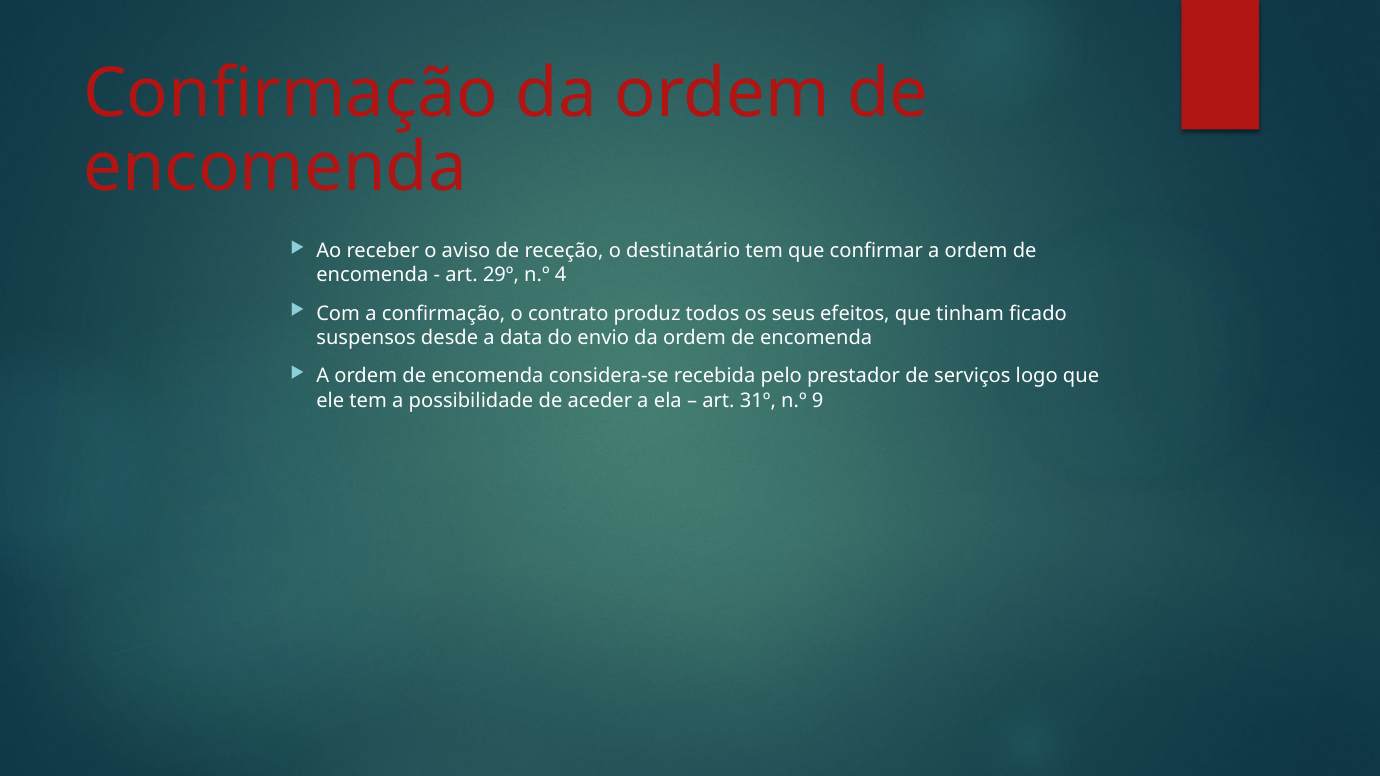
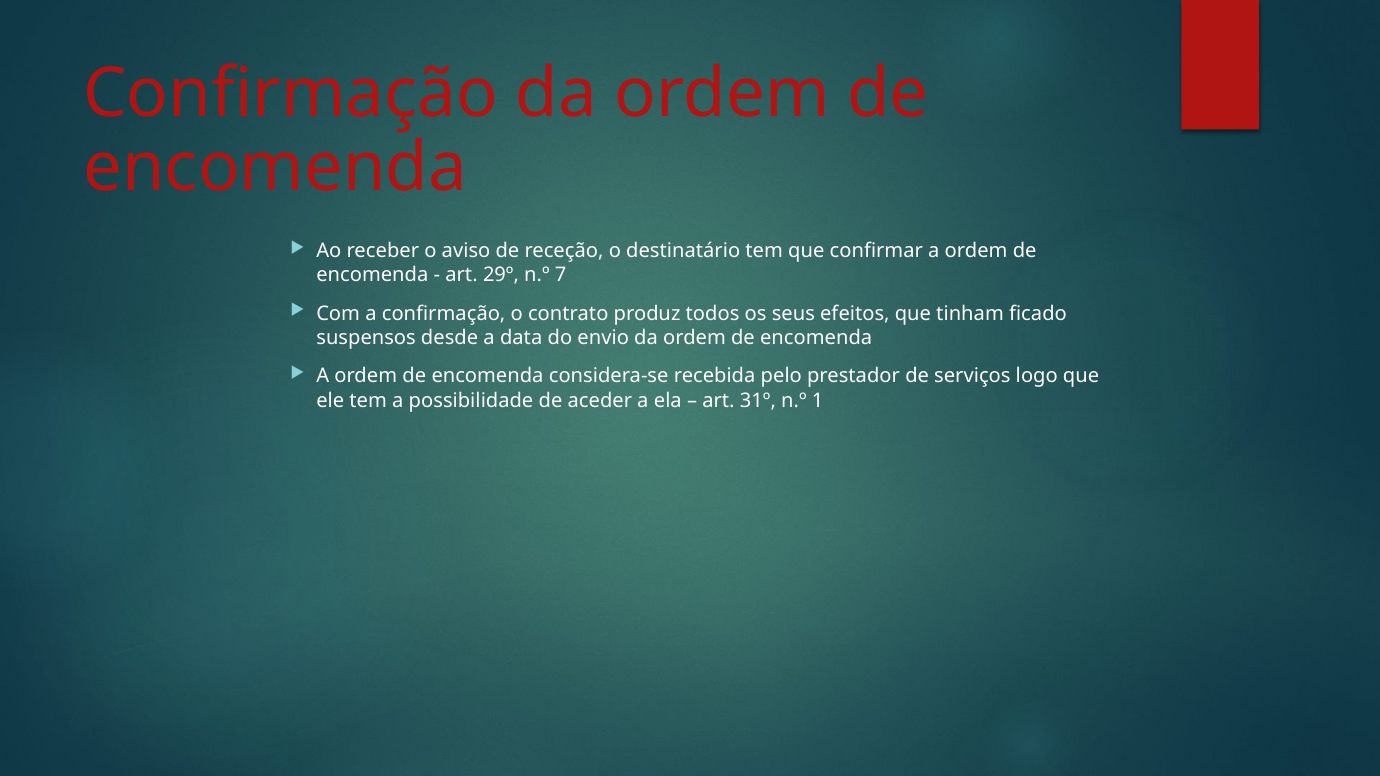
4: 4 -> 7 (561, 275)
9: 9 -> 1 (818, 401)
